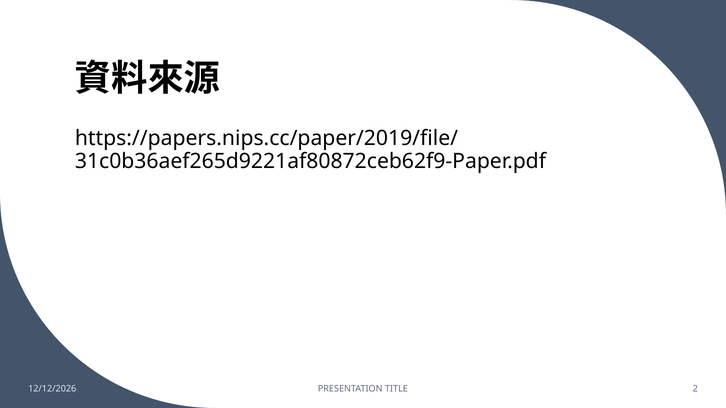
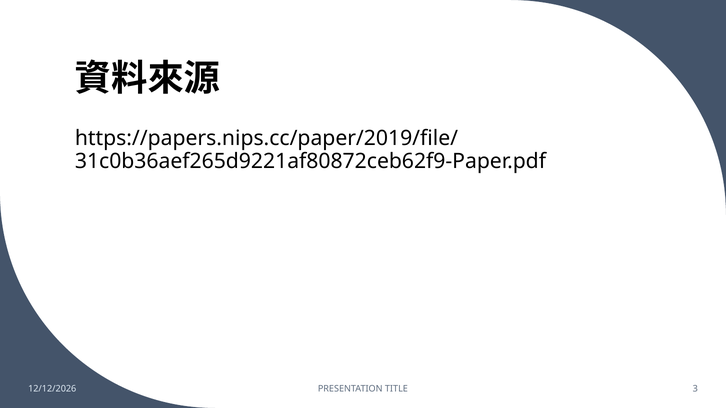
2: 2 -> 3 (695, 389)
